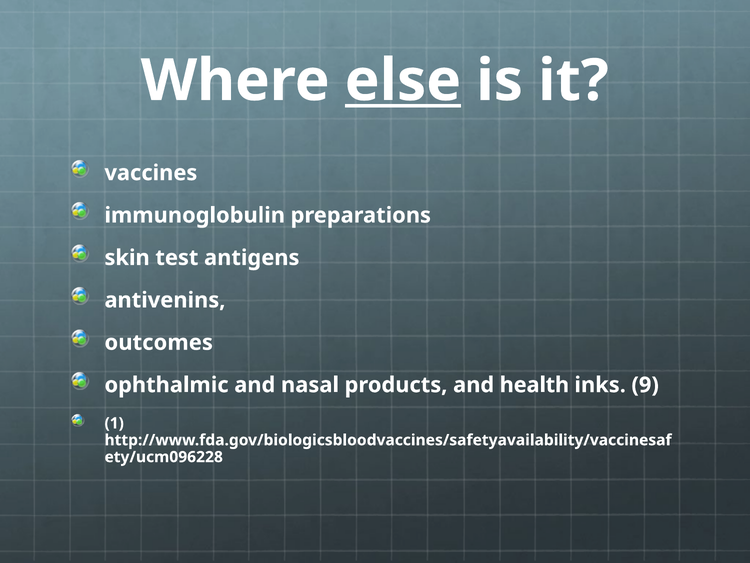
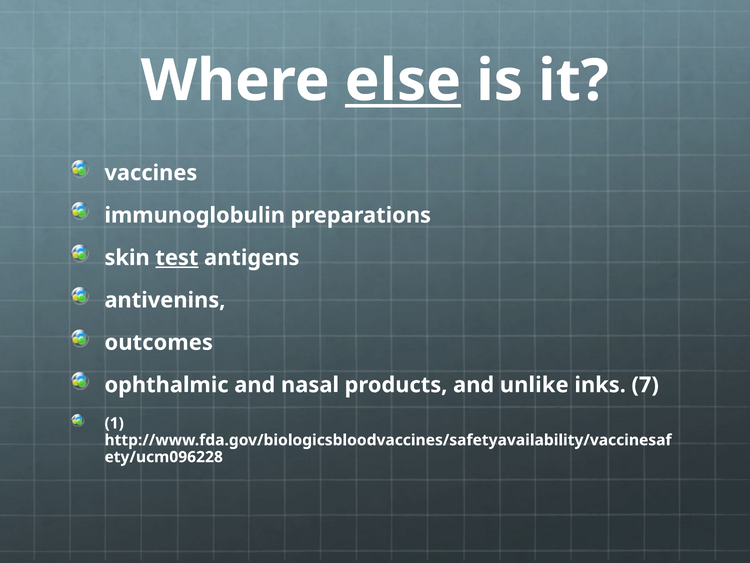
test underline: none -> present (177, 258)
health: health -> unlike (534, 385)
9: 9 -> 7 (645, 385)
